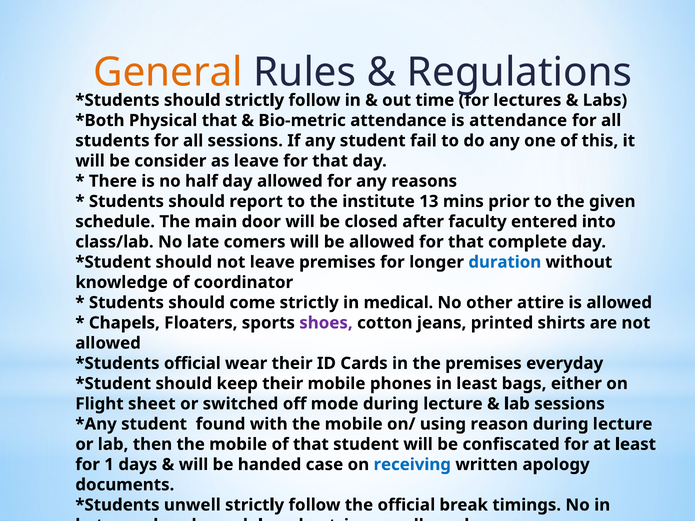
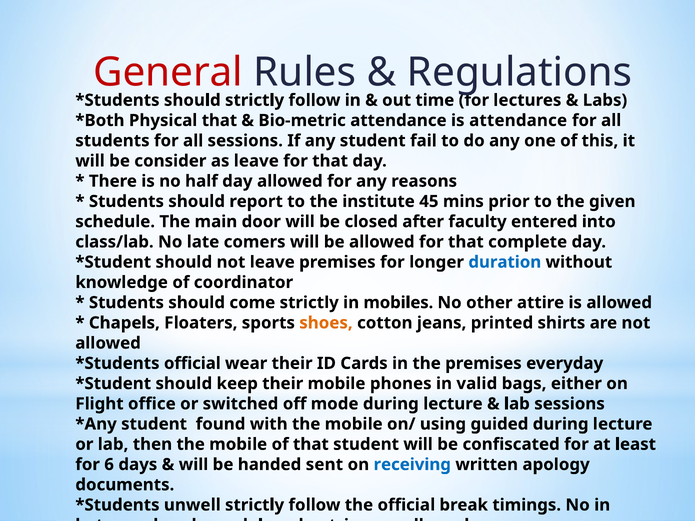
General colour: orange -> red (168, 72)
13: 13 -> 45 (429, 202)
medical: medical -> mobiles (398, 303)
shoes colour: purple -> orange (326, 323)
in least: least -> valid (477, 384)
sheet: sheet -> office (152, 404)
reason: reason -> guided (499, 424)
1: 1 -> 6 (109, 465)
case: case -> sent (324, 465)
